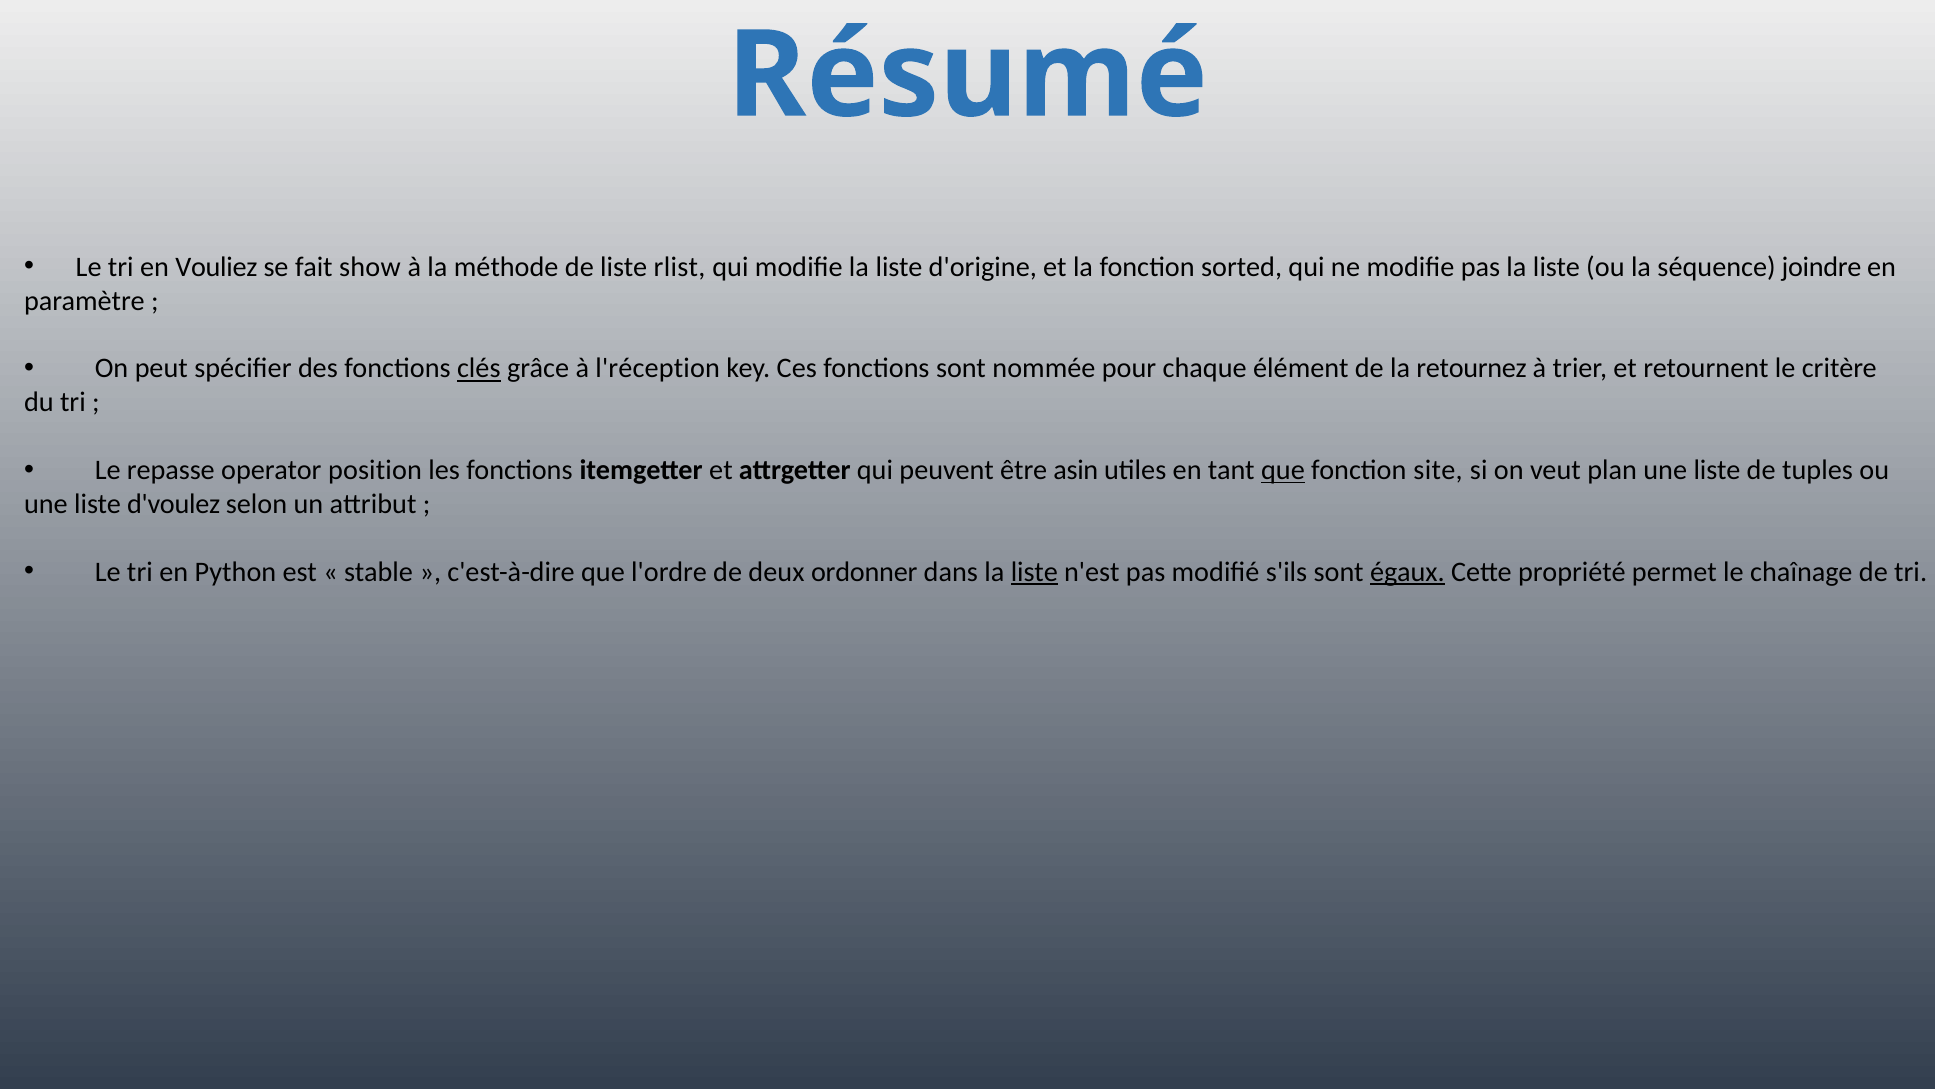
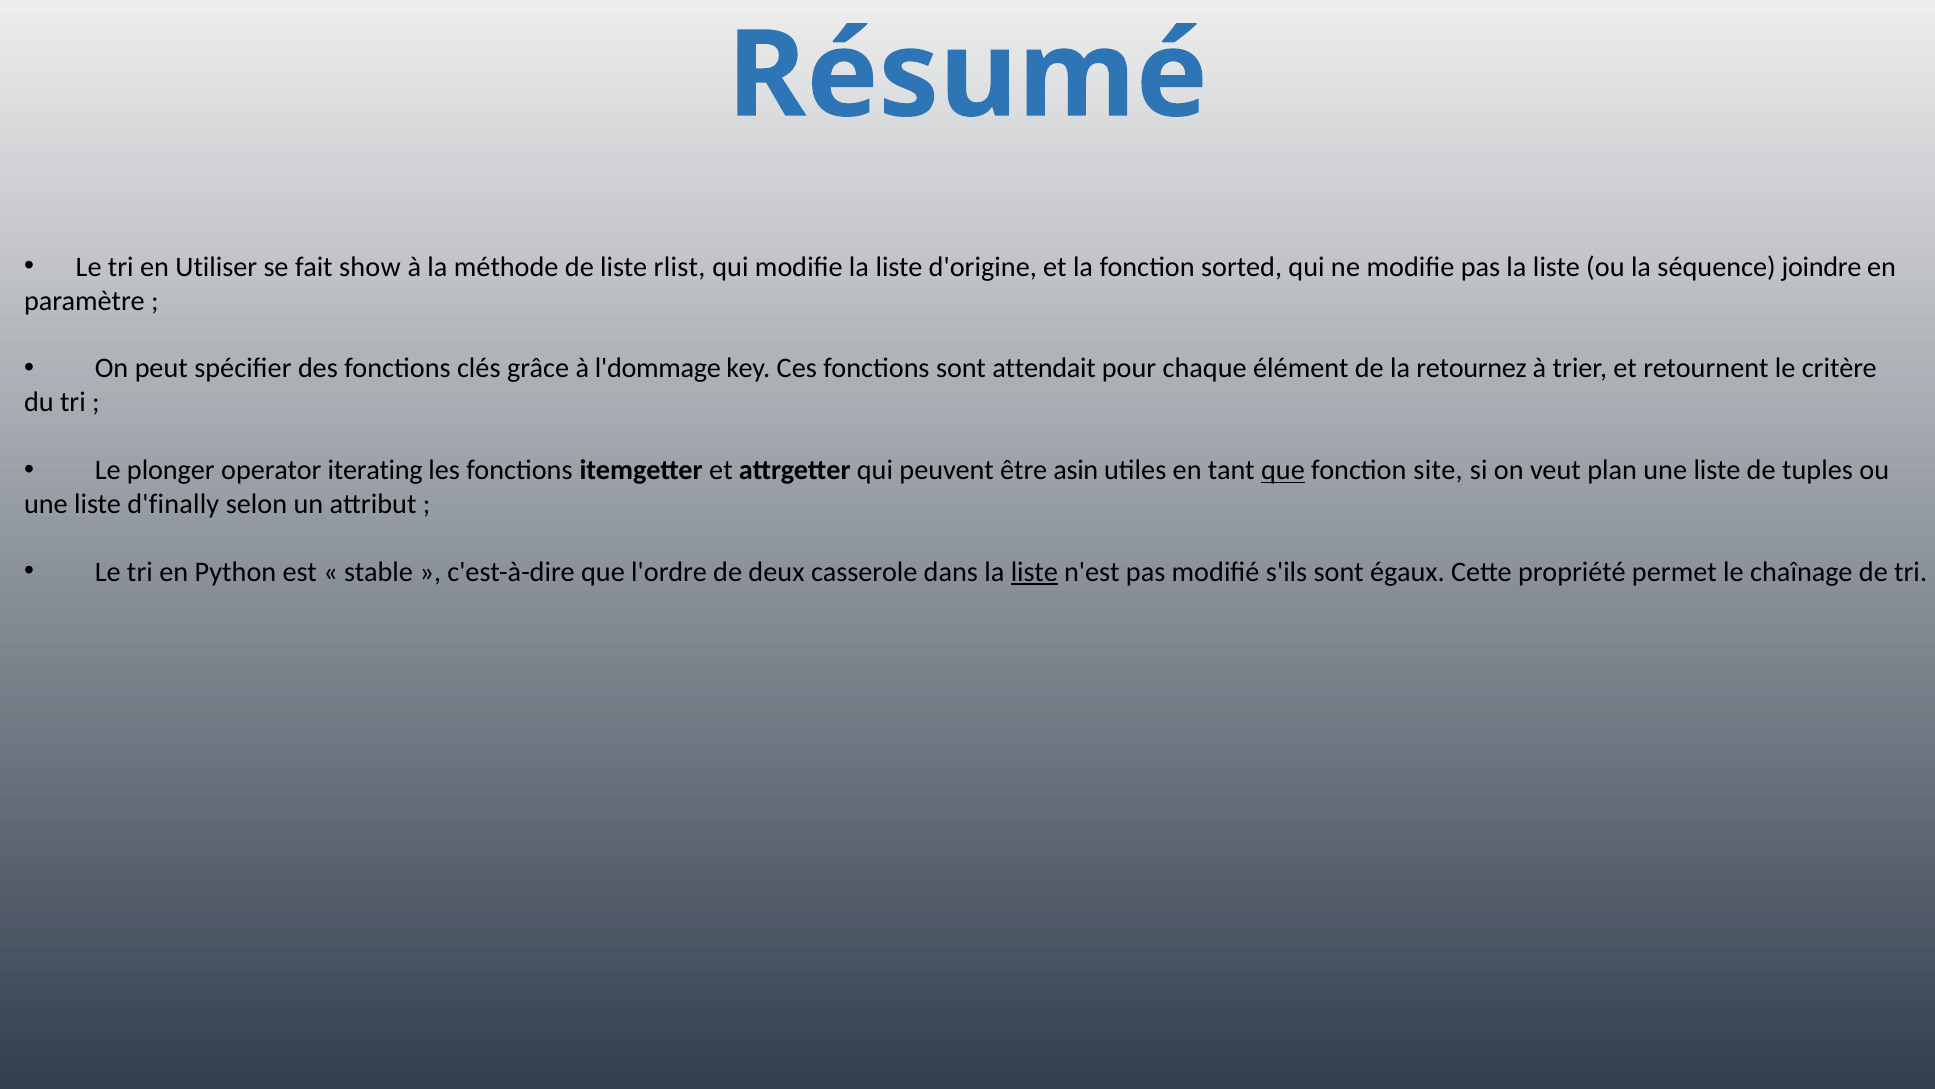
Vouliez: Vouliez -> Utiliser (216, 267)
clés underline: present -> none (479, 368)
l'réception: l'réception -> l'dommage (658, 368)
nommée: nommée -> attendait (1044, 368)
repasse: repasse -> plonger (171, 470)
position: position -> iterating (375, 470)
d'voulez: d'voulez -> d'finally (173, 504)
ordonner: ordonner -> casserole (864, 572)
égaux underline: present -> none (1407, 572)
